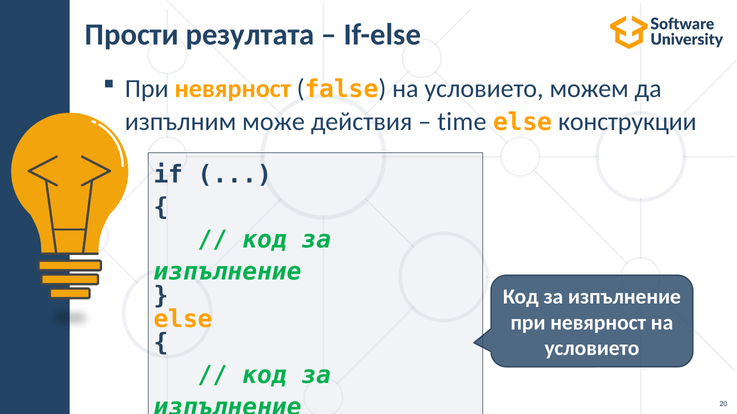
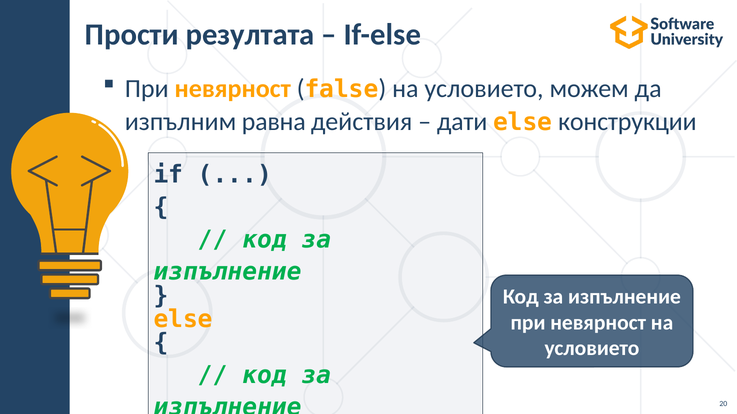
може: може -> равна (274, 122)
time: time -> дати (462, 122)
